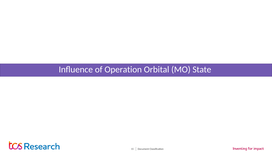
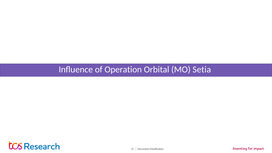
State: State -> Setia (202, 70)
